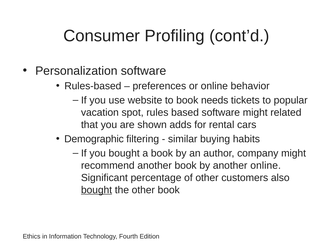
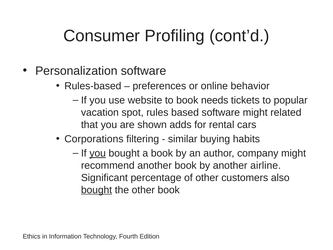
Demographic: Demographic -> Corporations (94, 139)
you underline: none -> present (98, 153)
another online: online -> airline (266, 165)
